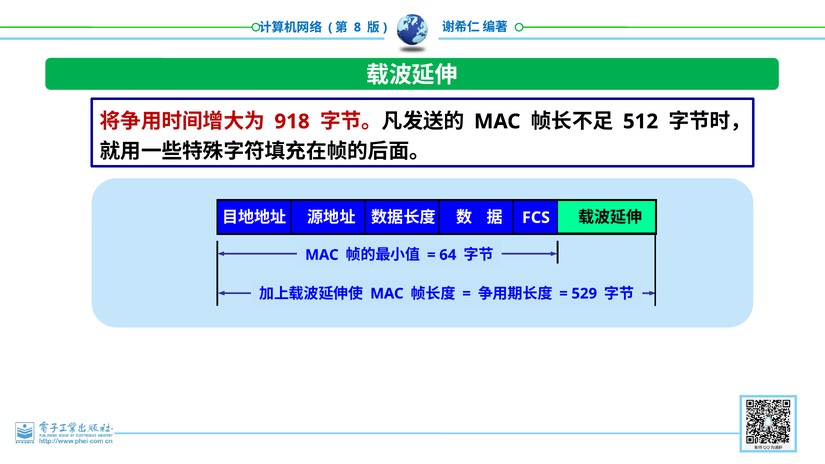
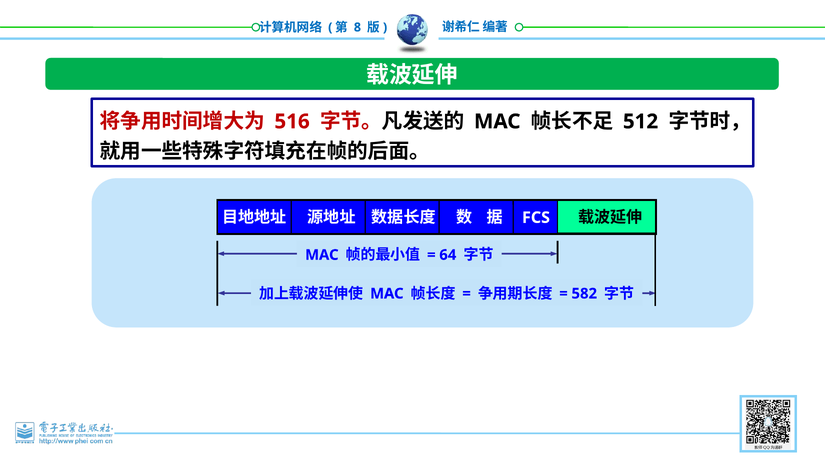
918: 918 -> 516 (292, 122)
529: 529 -> 582 (584, 294)
